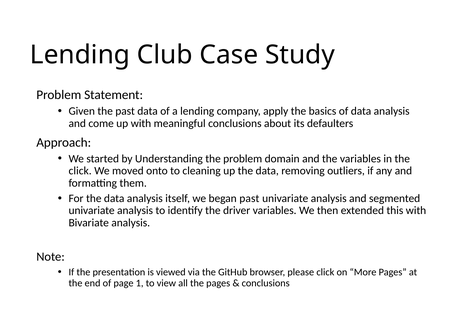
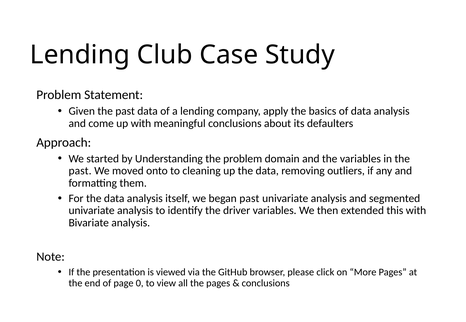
click: click -> past (80, 171)
1: 1 -> 0 (140, 284)
